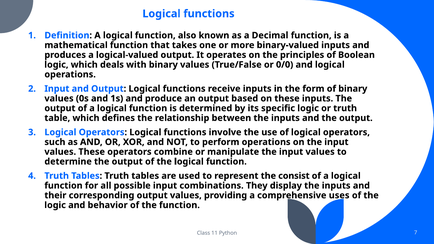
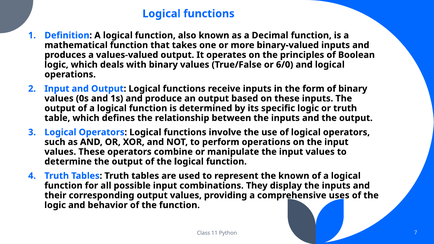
logical-valued: logical-valued -> values-valued (127, 55)
0/0: 0/0 -> 6/0 (285, 65)
the consist: consist -> known (294, 176)
